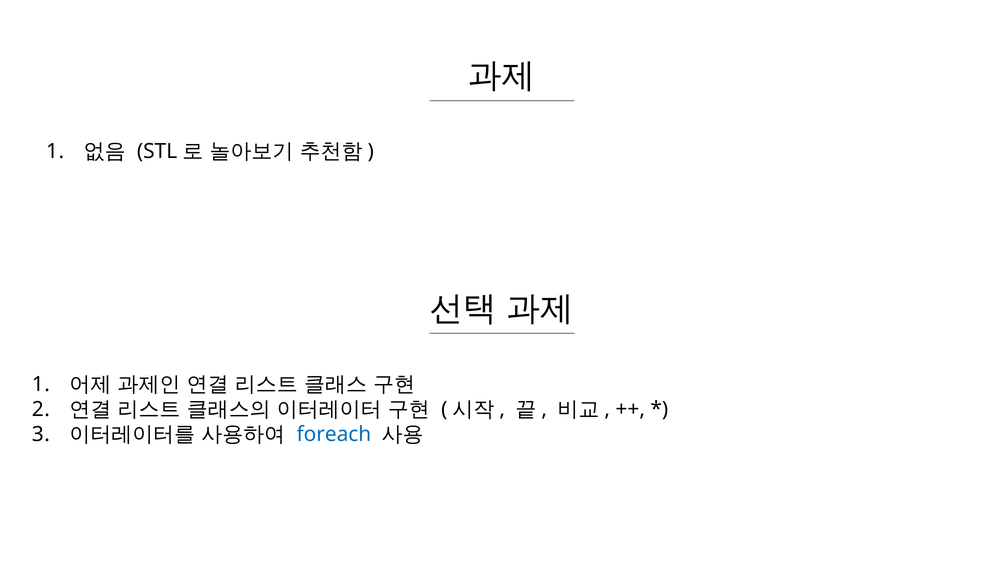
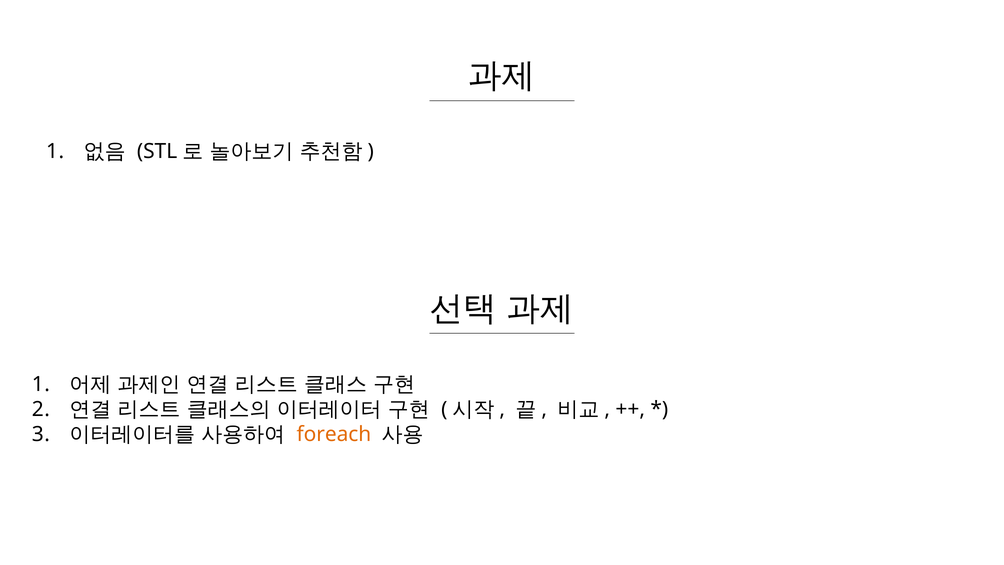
foreach colour: blue -> orange (334, 434)
